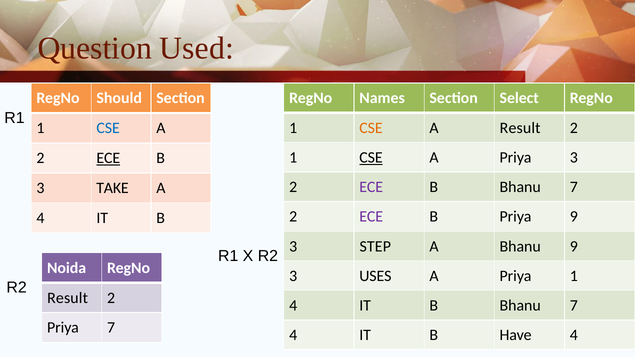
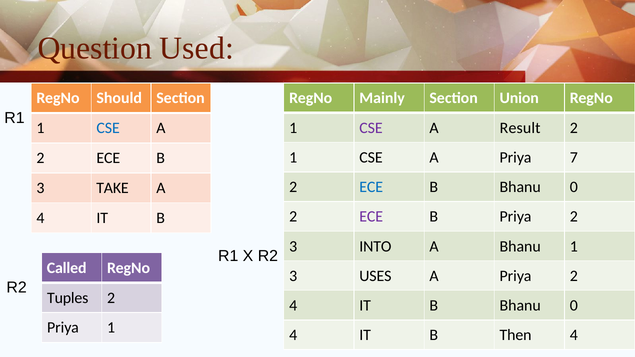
Names: Names -> Mainly (382, 98)
Select: Select -> Union (519, 98)
CSE colour: orange -> purple (371, 128)
CSE underline: present -> none (371, 158)
Priya 3: 3 -> 7 (574, 158)
ECE underline: present -> none (108, 158)
ECE colour: purple -> blue (371, 187)
7: 7 -> 0 (574, 187)
B Priya 9: 9 -> 2 (574, 217)
STEP: STEP -> INTO (375, 246)
Bhanu 9: 9 -> 1 (574, 246)
Noida: Noida -> Called (67, 268)
A Priya 1: 1 -> 2 (574, 276)
Result: Result -> Tuples (68, 298)
IT B Bhanu 7: 7 -> 0 (574, 306)
Priya 7: 7 -> 1 (111, 328)
Have: Have -> Then (516, 335)
